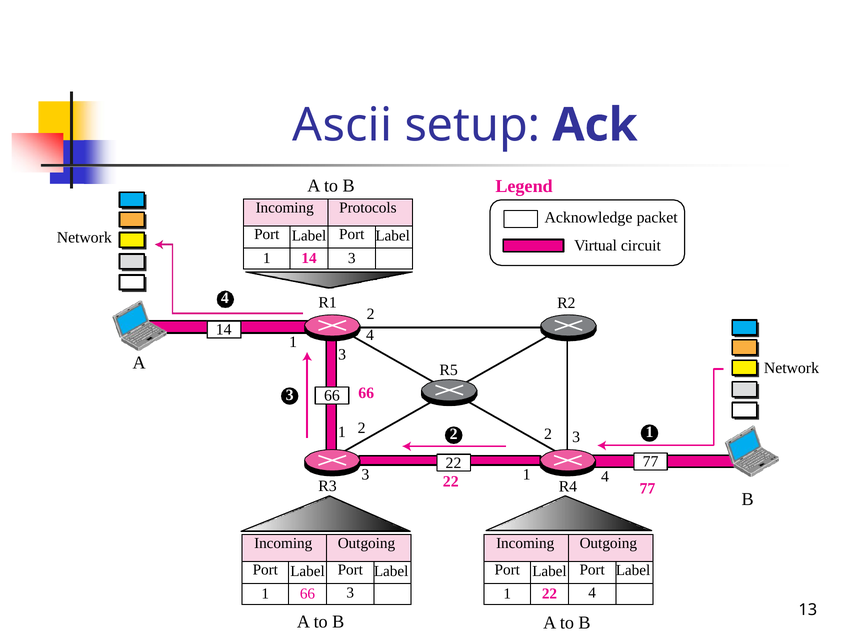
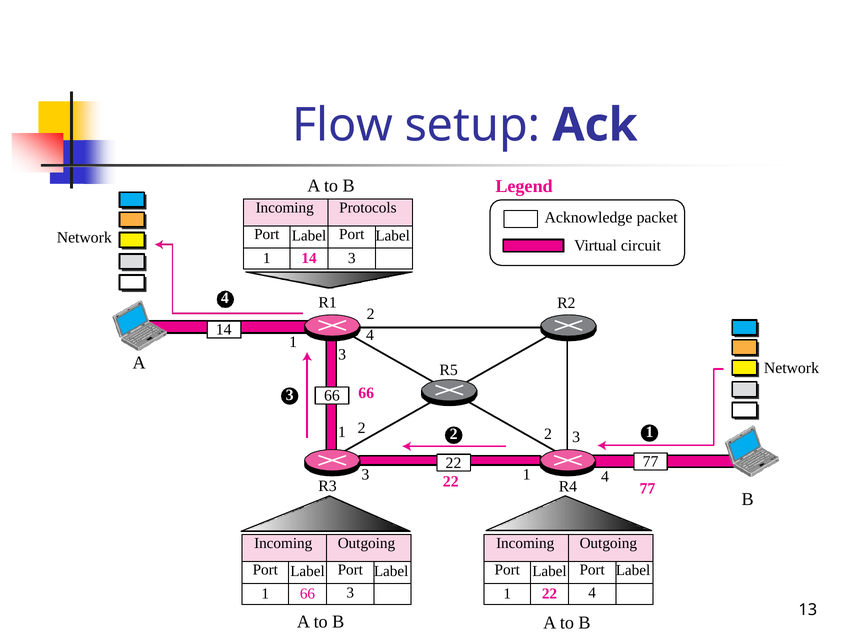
Ascii: Ascii -> Flow (343, 125)
